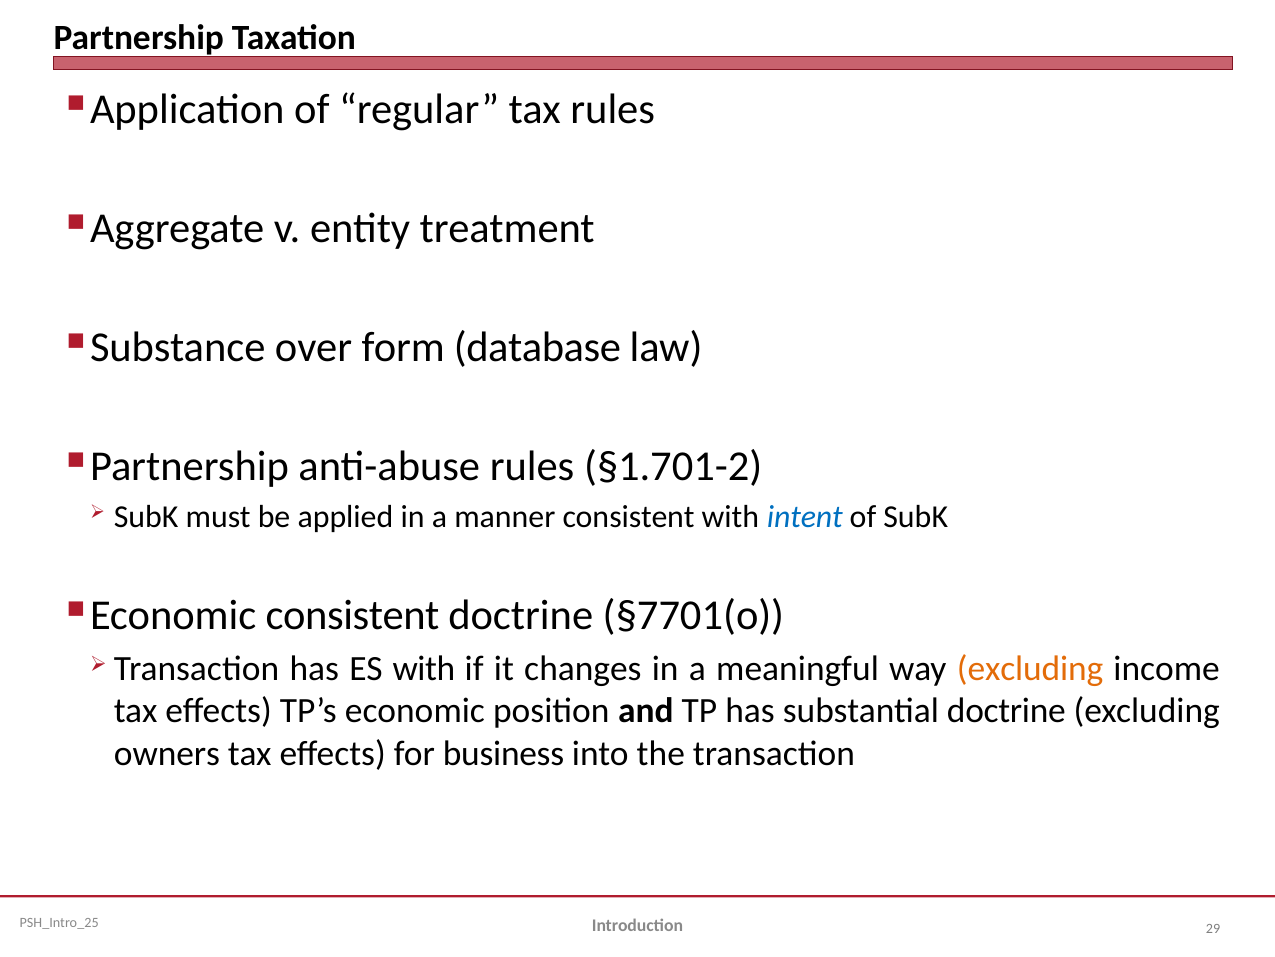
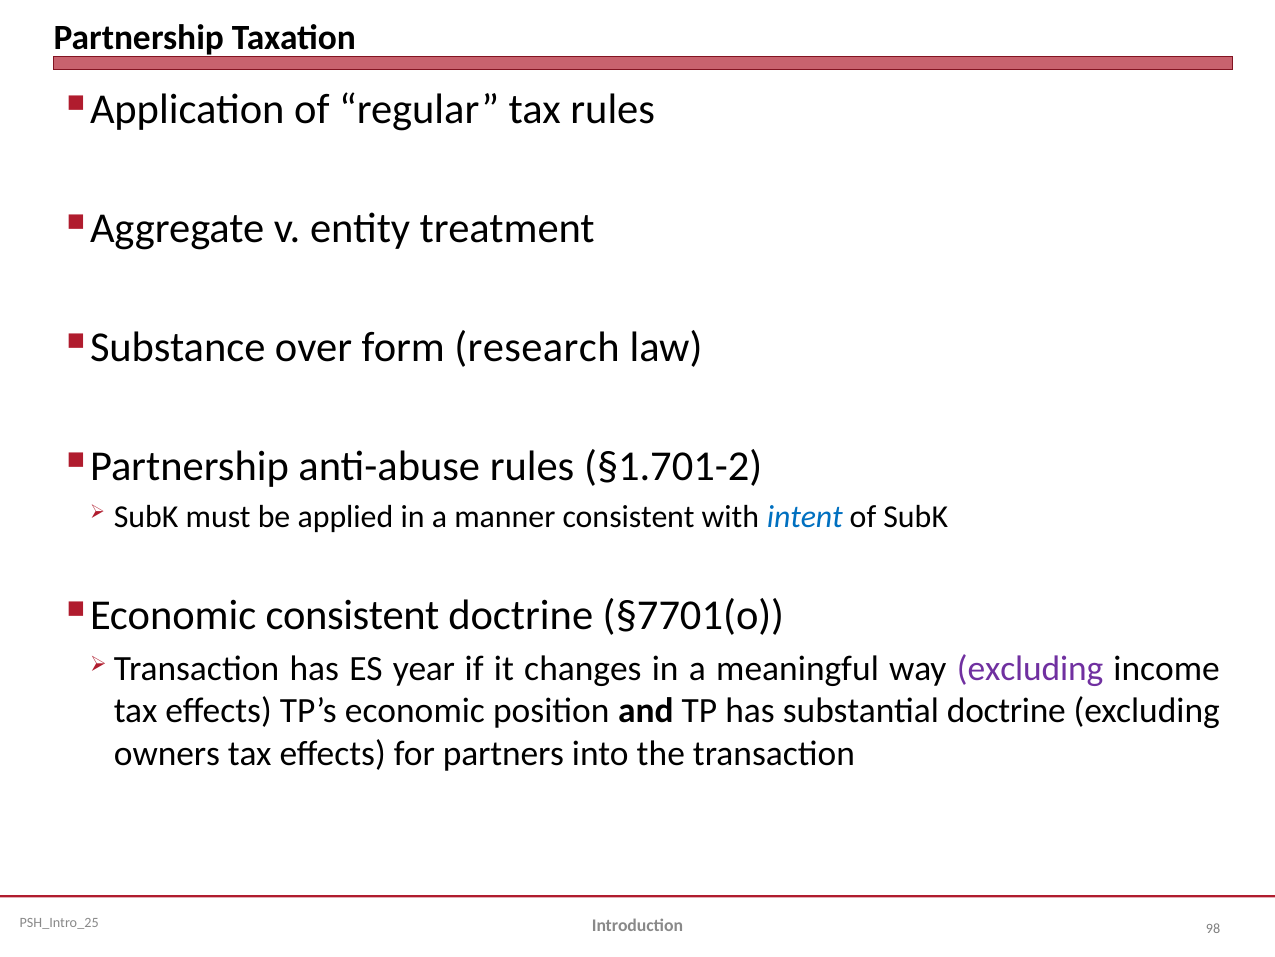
database: database -> research (537, 347)
ES with: with -> year (424, 668)
excluding colour: orange -> purple (1030, 668)
business: business -> partners (503, 753)
29: 29 -> 98 (1213, 928)
